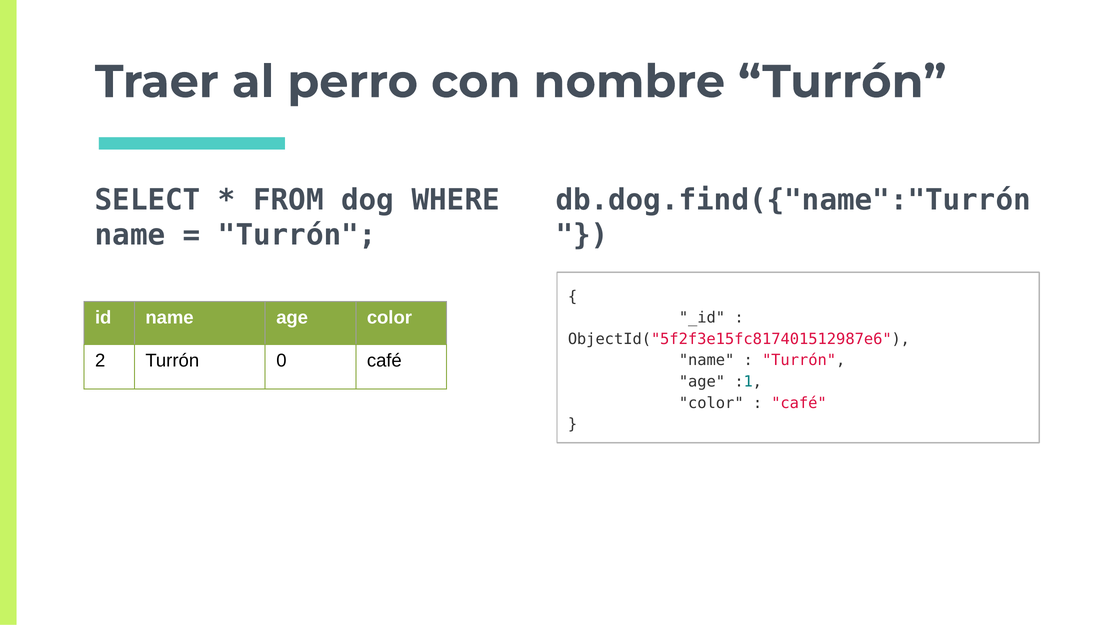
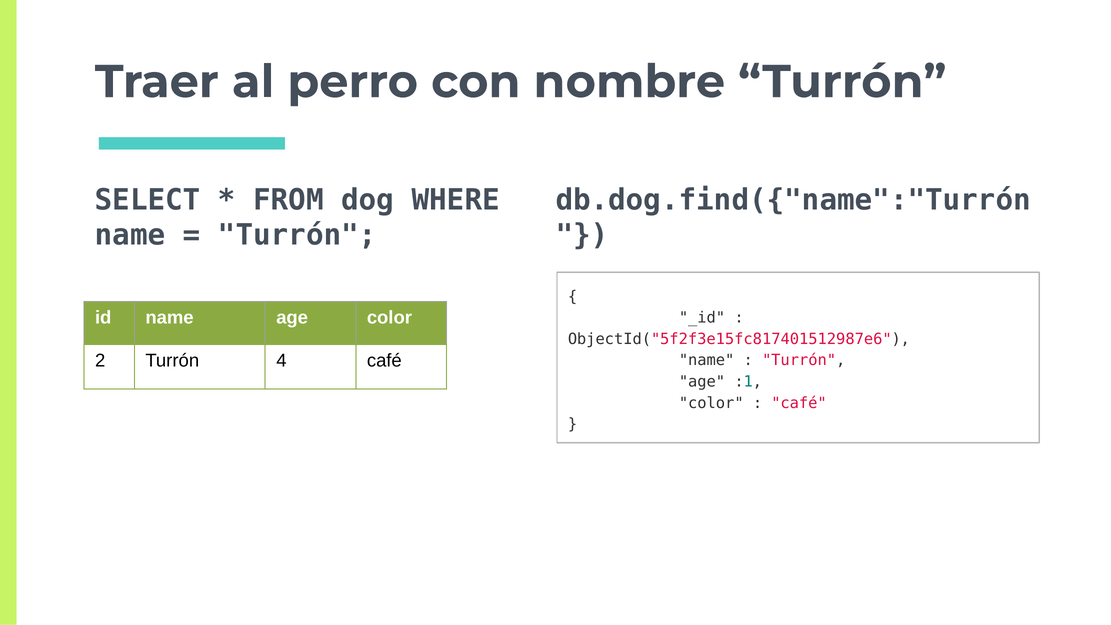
0: 0 -> 4 (281, 361)
